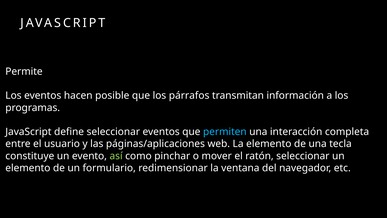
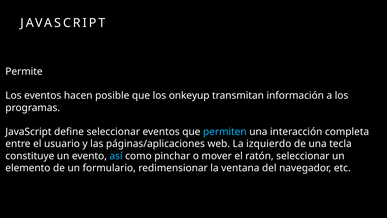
párrafos: párrafos -> onkeyup (189, 96)
La elemento: elemento -> izquierdo (269, 144)
así colour: light green -> light blue (116, 156)
